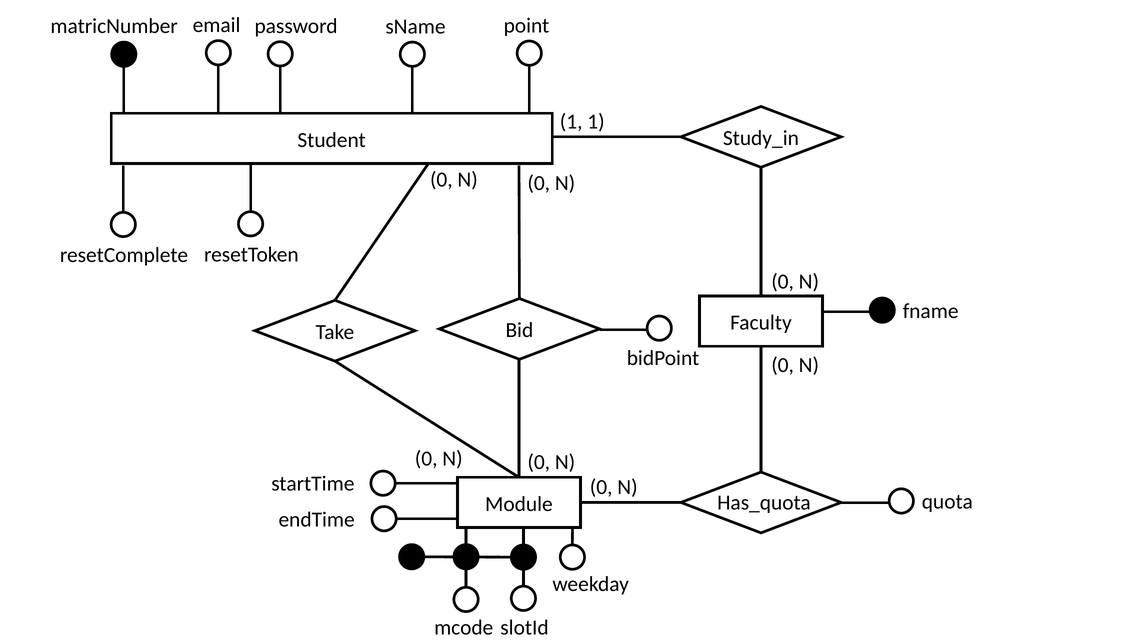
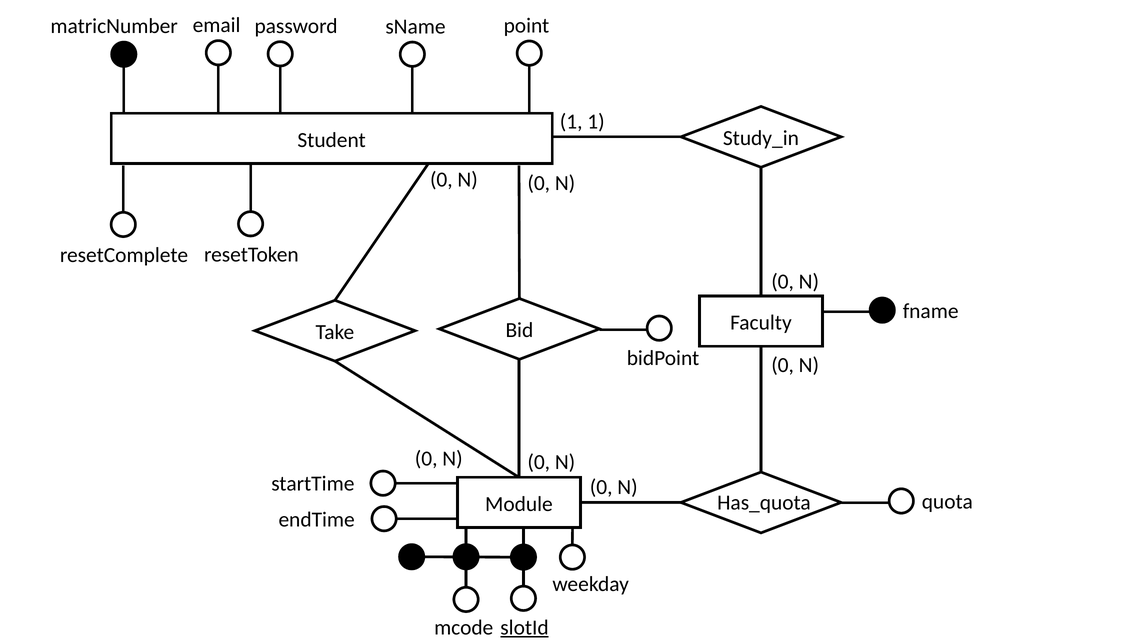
slotId underline: none -> present (525, 627)
